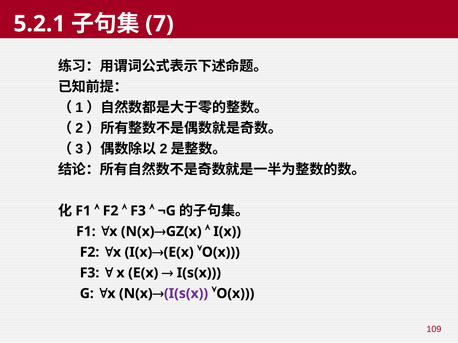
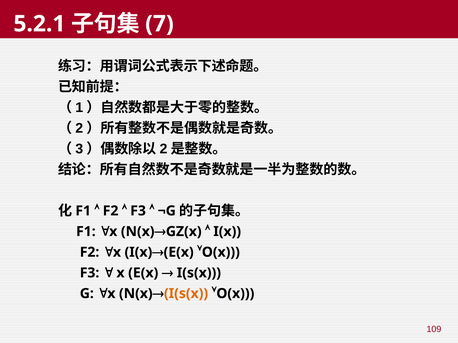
I(s(x colour: purple -> orange (186, 294)
